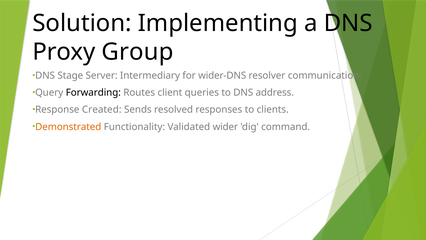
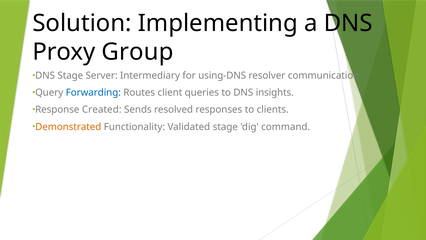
wider-DNS: wider-DNS -> using-DNS (222, 76)
Forwarding colour: black -> blue (93, 93)
address: address -> insights (275, 93)
Validated wider: wider -> stage (225, 127)
